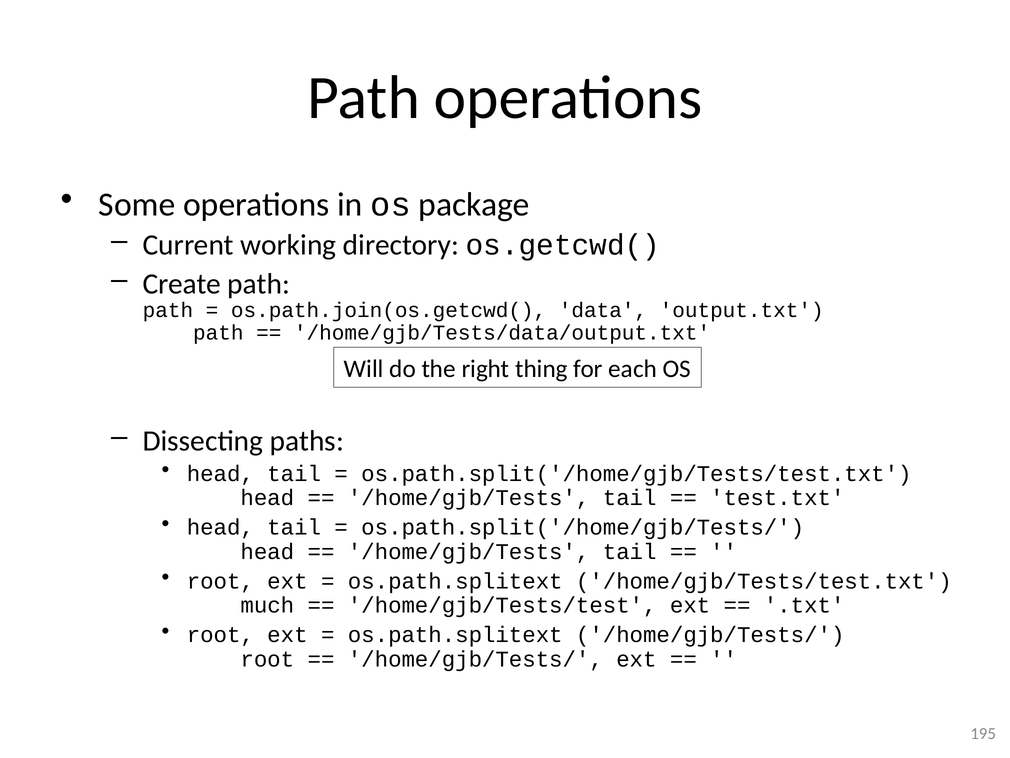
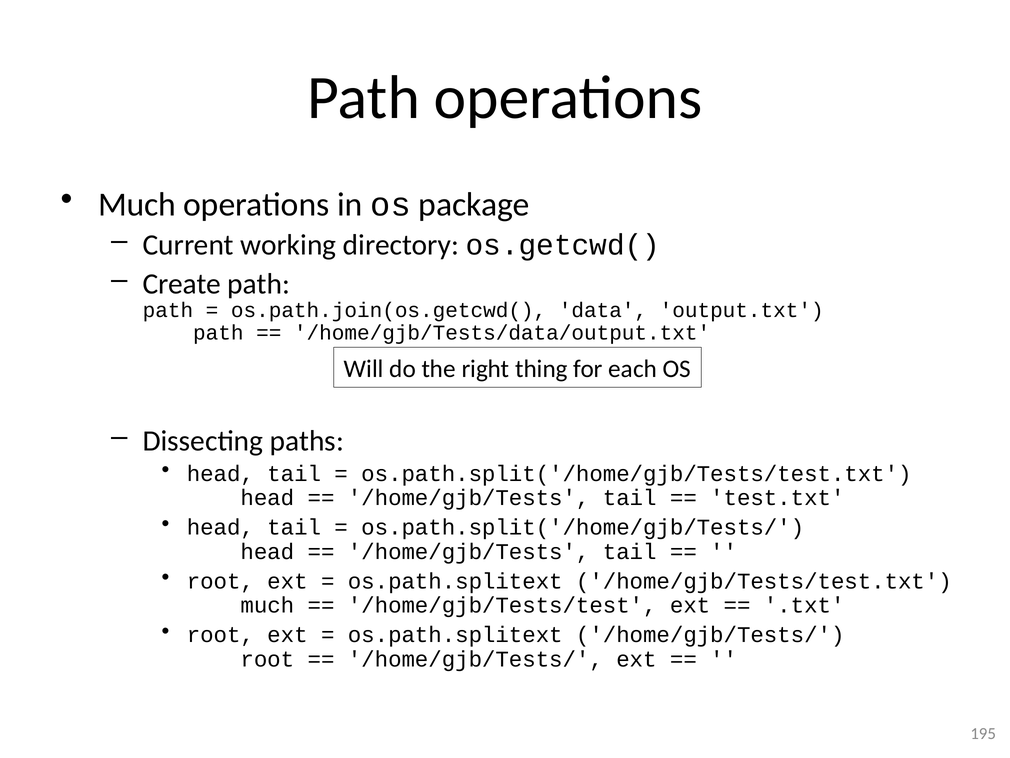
Some: Some -> Much (137, 204)
